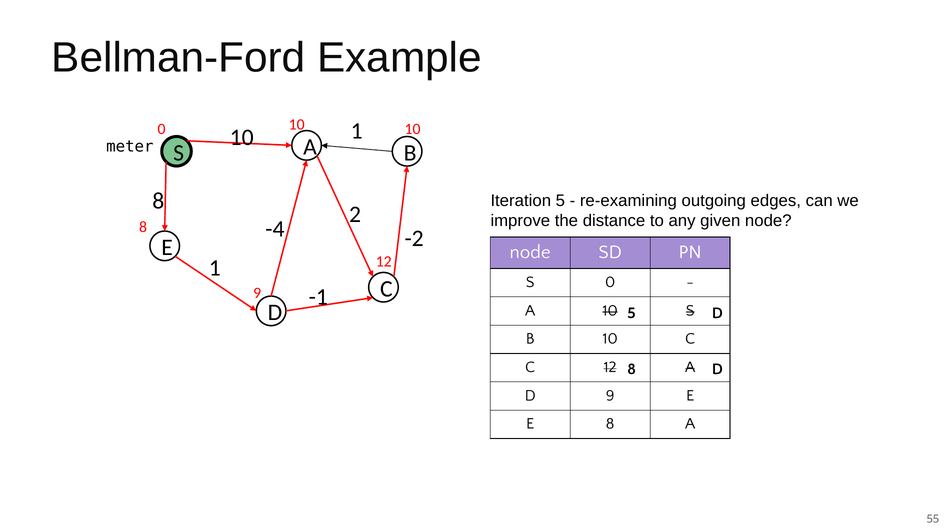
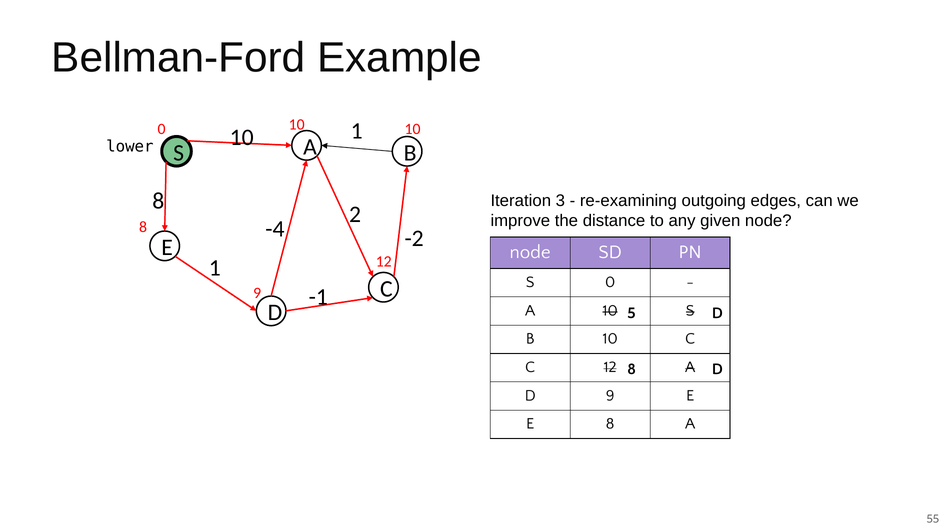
meter: meter -> lower (130, 147)
Iteration 5: 5 -> 3 (560, 201)
